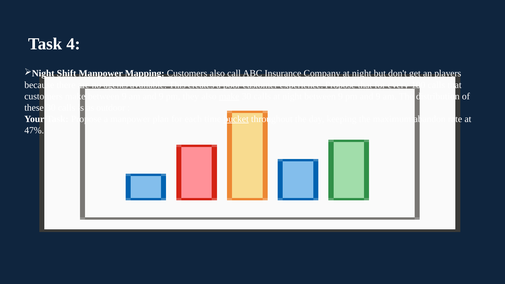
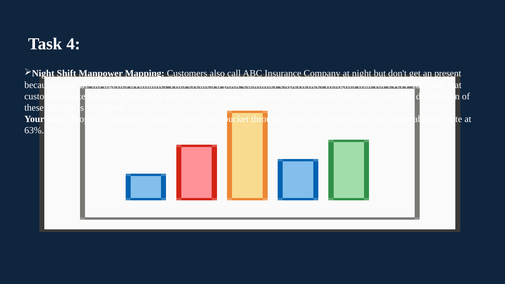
players: players -> present (448, 74)
experience Propose: Propose -> Insights (340, 85)
bucket underline: present -> none (236, 119)
47%: 47% -> 63% (34, 130)
